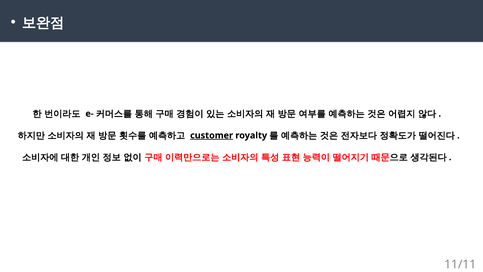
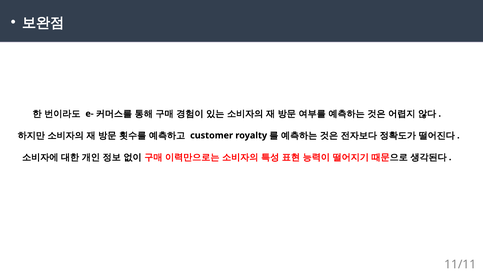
customer underline: present -> none (212, 135)
